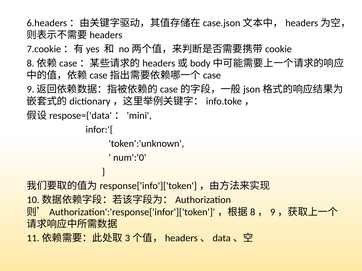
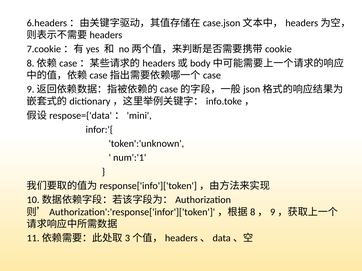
num':'0: num':'0 -> num':'1 (130, 158)
